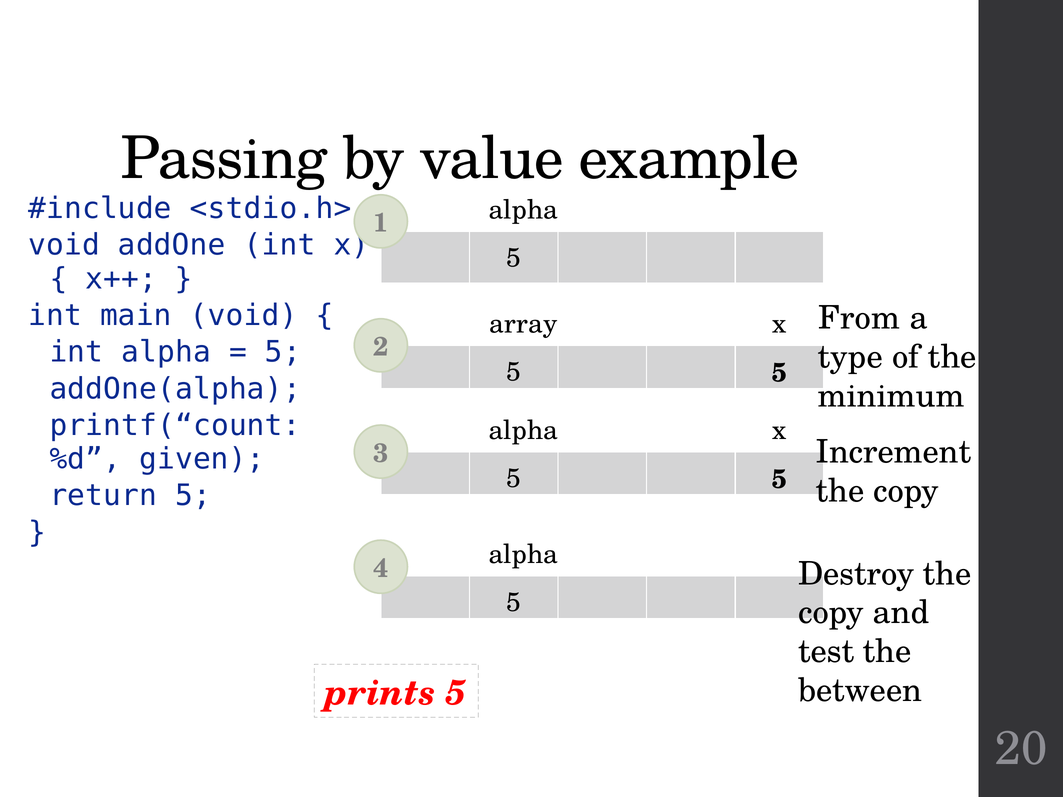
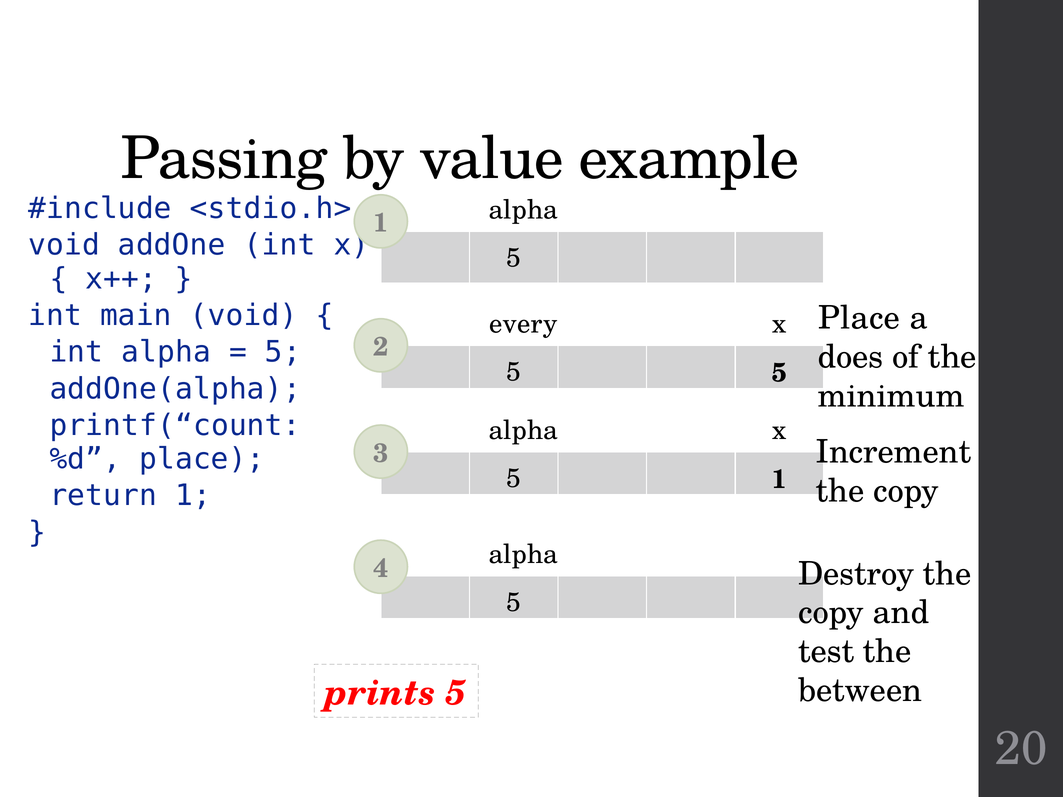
From: From -> Place (859, 318)
array: array -> every (523, 324)
type: type -> does (850, 357)
%d given: given -> place (202, 459)
5: 5 -> 1 (779, 479)
return 5: 5 -> 1 (193, 496)
